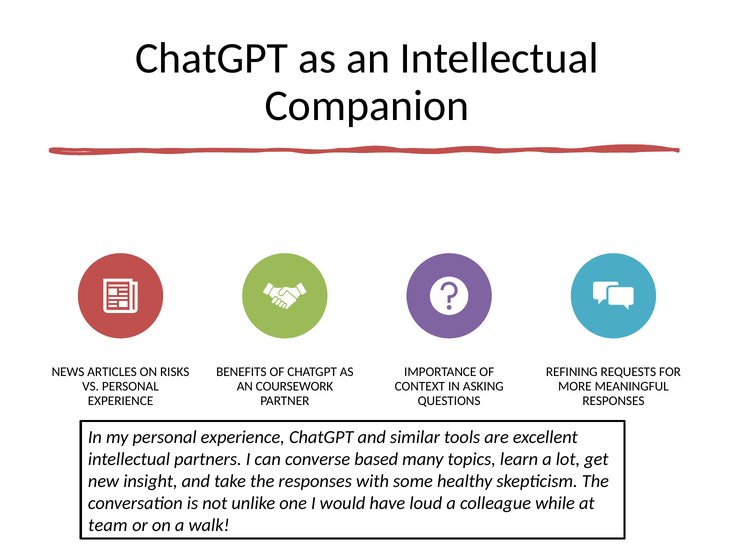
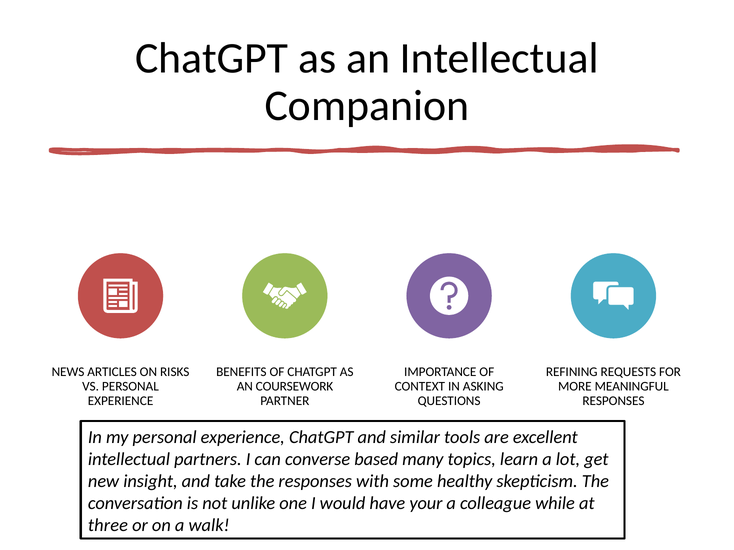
loud: loud -> your (426, 503)
team: team -> three (108, 525)
